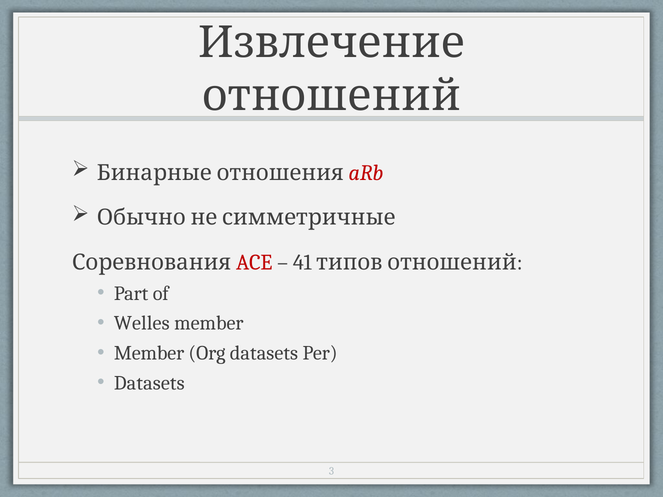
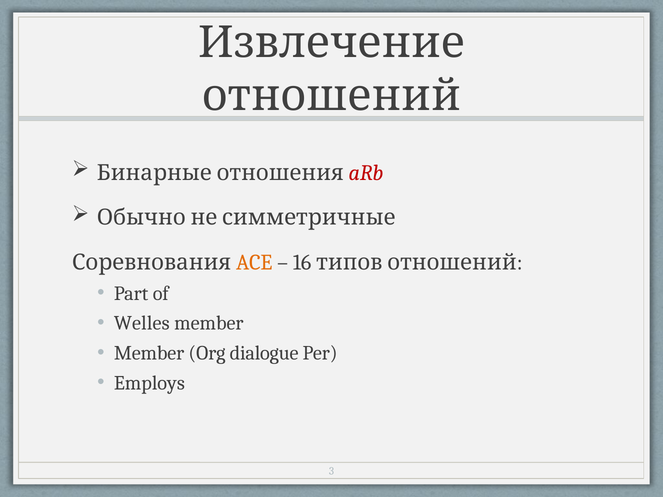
ACE colour: red -> orange (254, 263)
41: 41 -> 16 (302, 263)
Org datasets: datasets -> dialogue (264, 353)
Datasets: Datasets -> Employs (149, 383)
